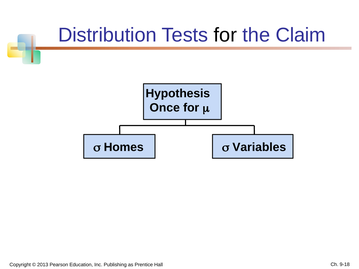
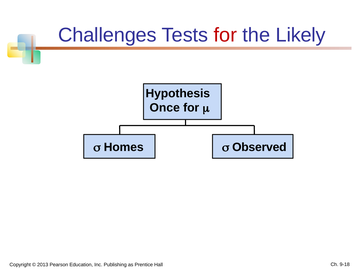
Distribution: Distribution -> Challenges (107, 35)
for colour: black -> red (225, 35)
Claim: Claim -> Likely (301, 35)
Variables: Variables -> Observed (259, 147)
